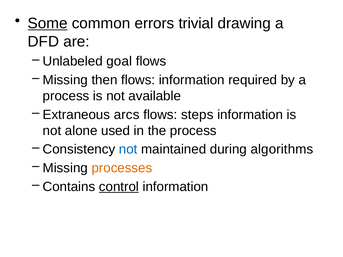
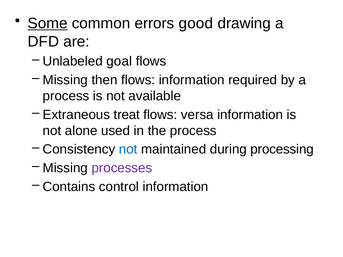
trivial: trivial -> good (196, 23)
arcs: arcs -> treat (127, 115)
steps: steps -> versa (197, 115)
algorithms: algorithms -> processing (282, 149)
processes colour: orange -> purple (122, 168)
control underline: present -> none (119, 187)
